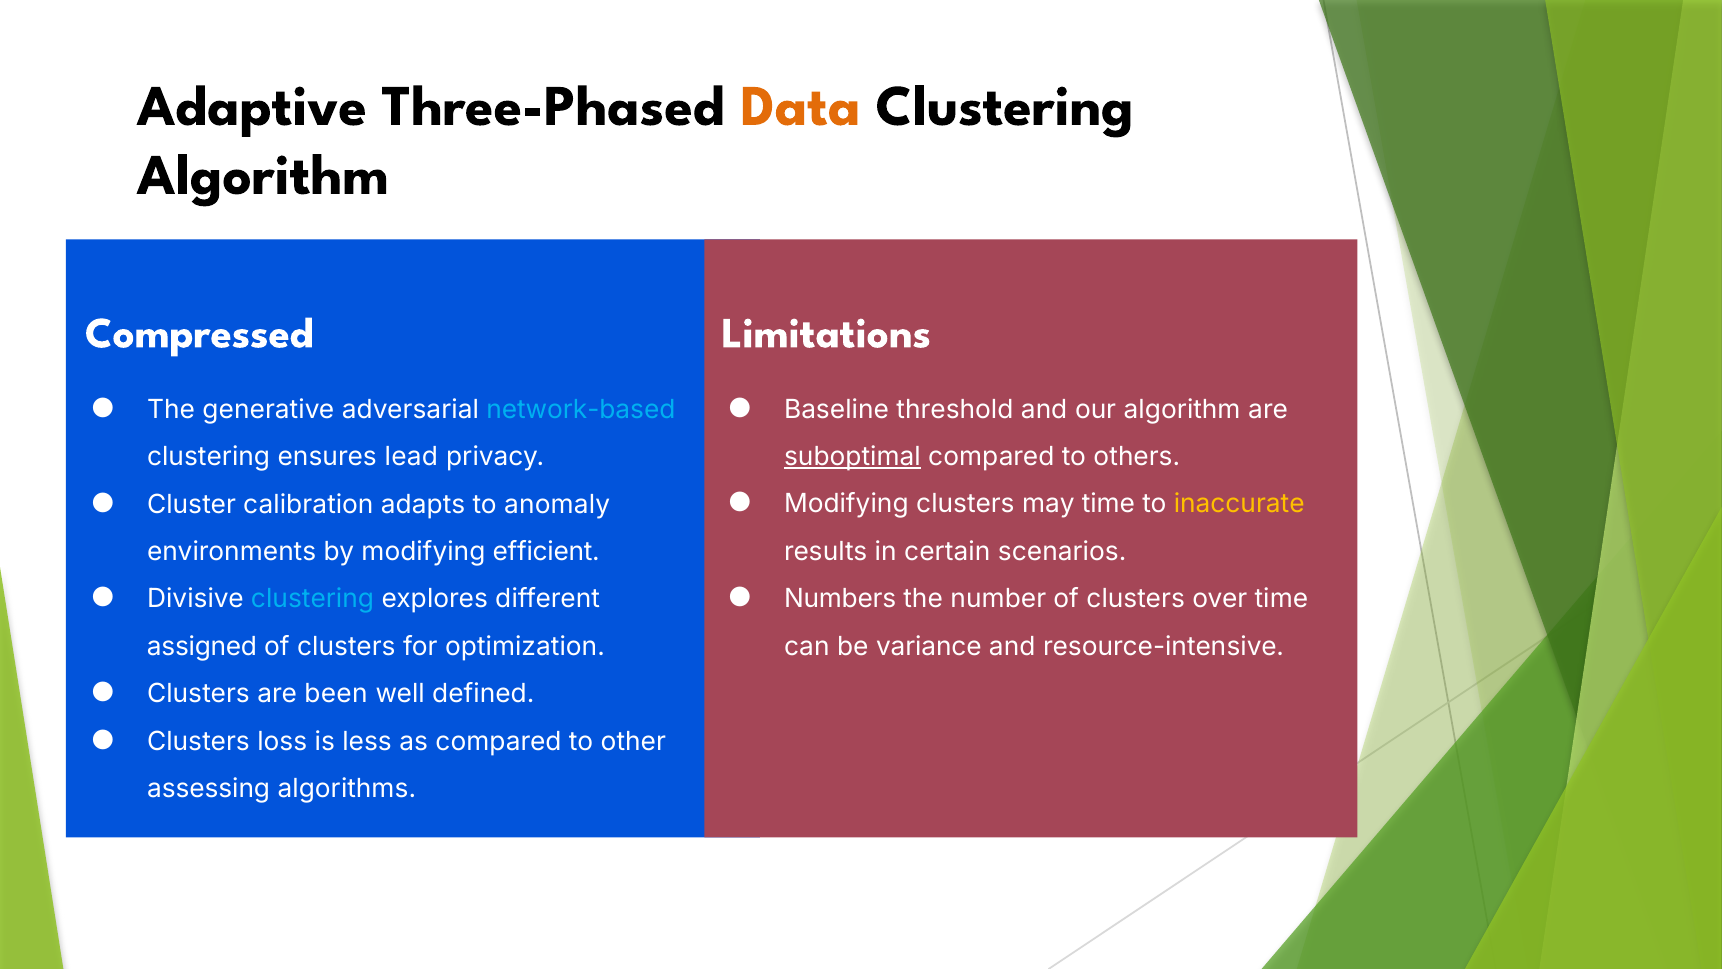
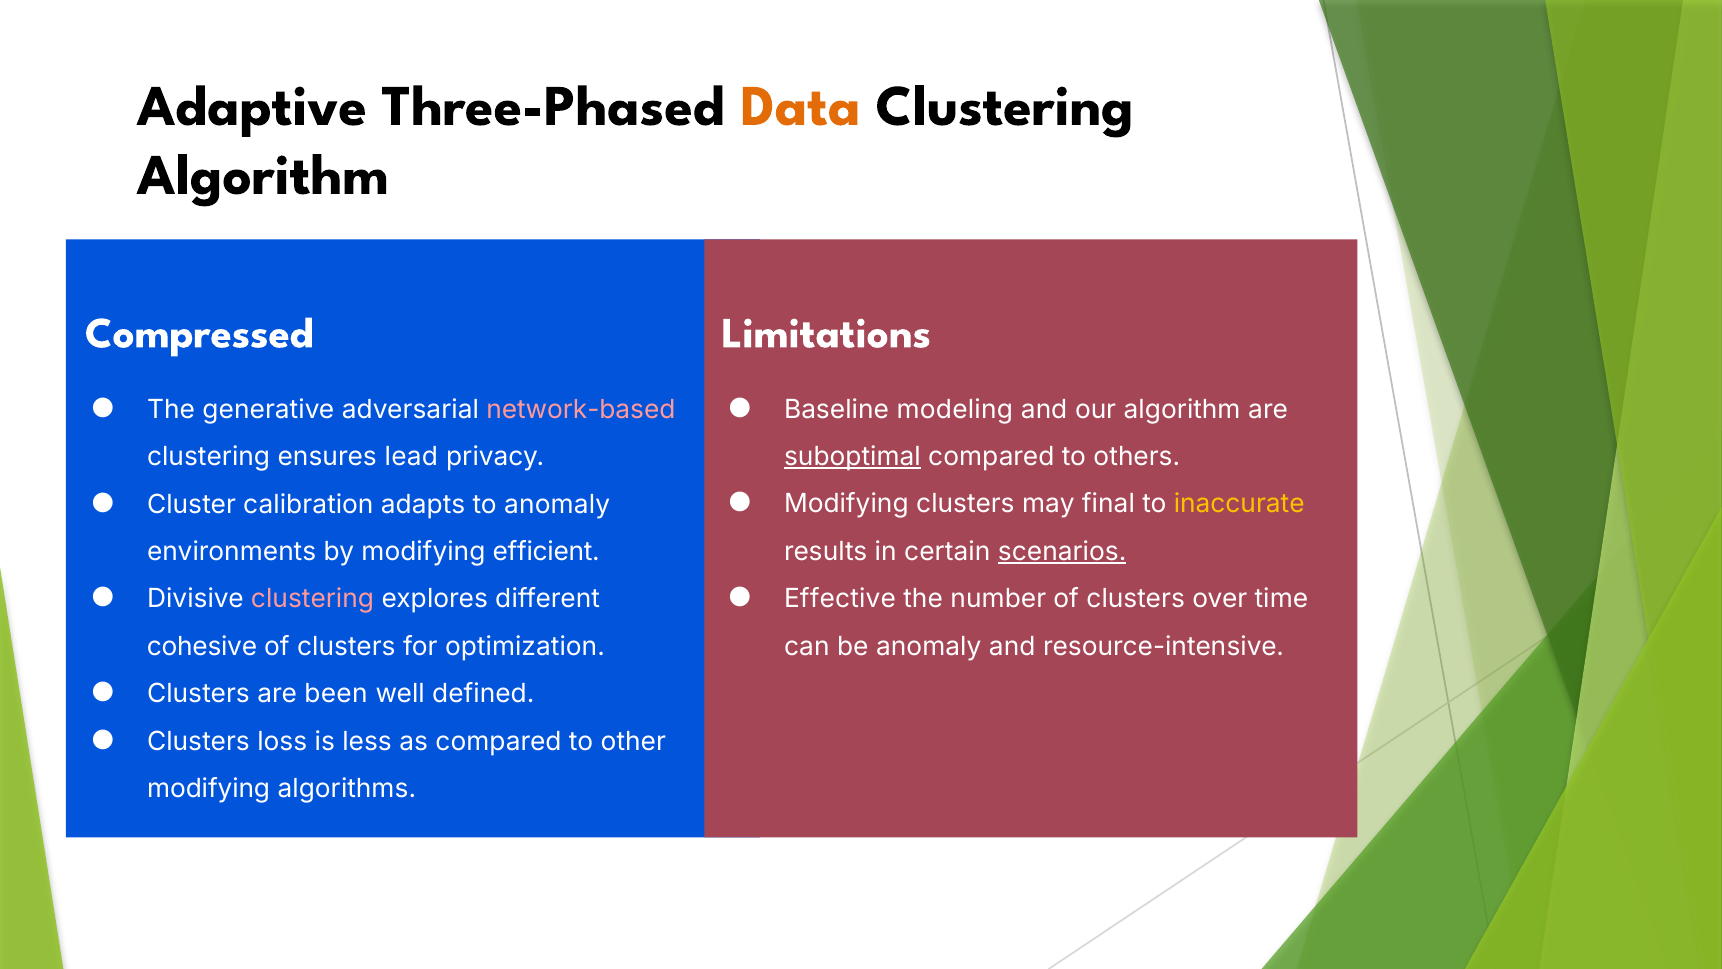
network-based colour: light blue -> pink (581, 409)
threshold: threshold -> modeling (955, 409)
may time: time -> final (1108, 504)
scenarios underline: none -> present (1062, 552)
clustering colour: light blue -> pink (312, 599)
Numbers: Numbers -> Effective (840, 599)
assigned: assigned -> cohesive (202, 646)
be variance: variance -> anomaly (929, 646)
assessing: assessing -> modifying (209, 789)
